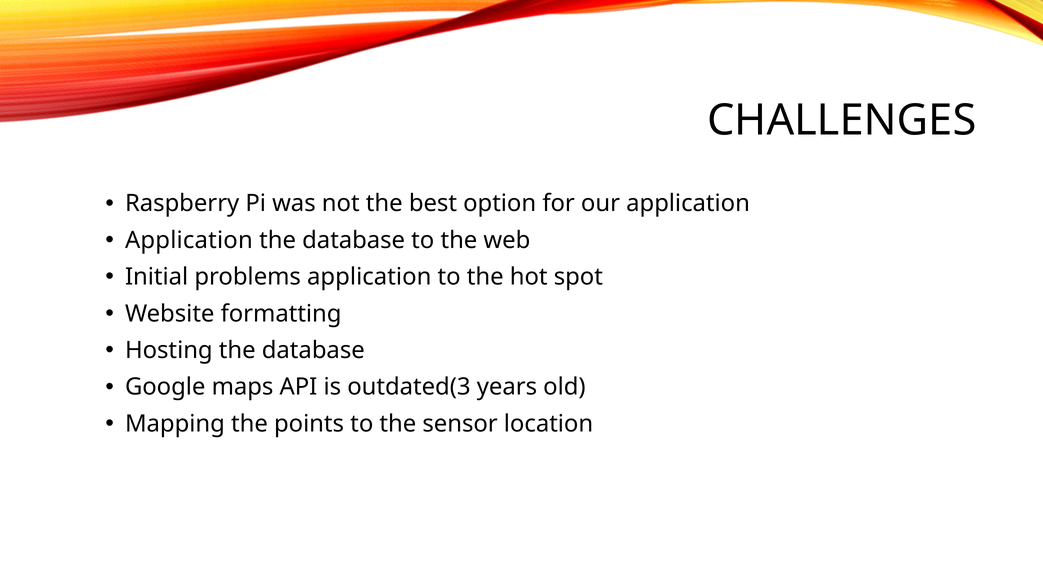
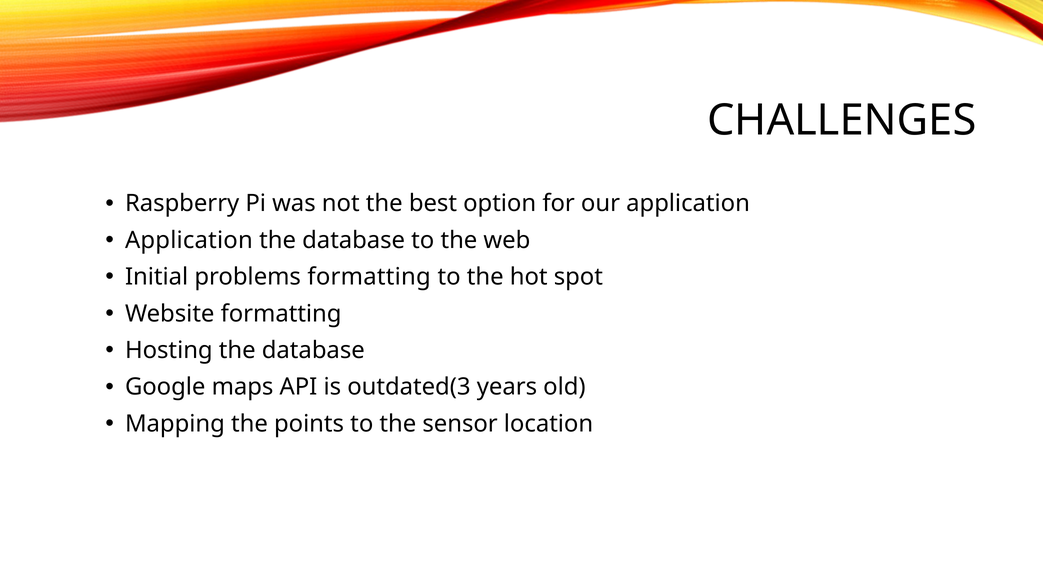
problems application: application -> formatting (369, 277)
